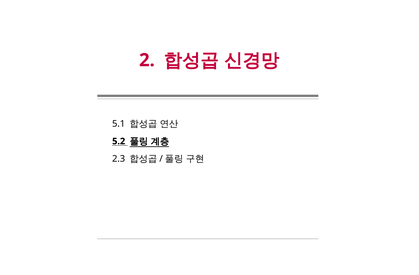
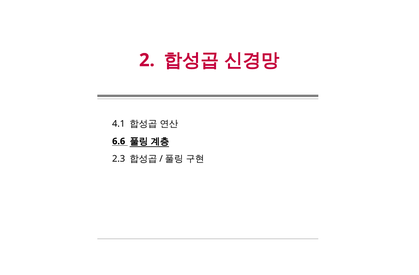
5.1: 5.1 -> 4.1 (119, 124)
5.2: 5.2 -> 6.6 (119, 141)
